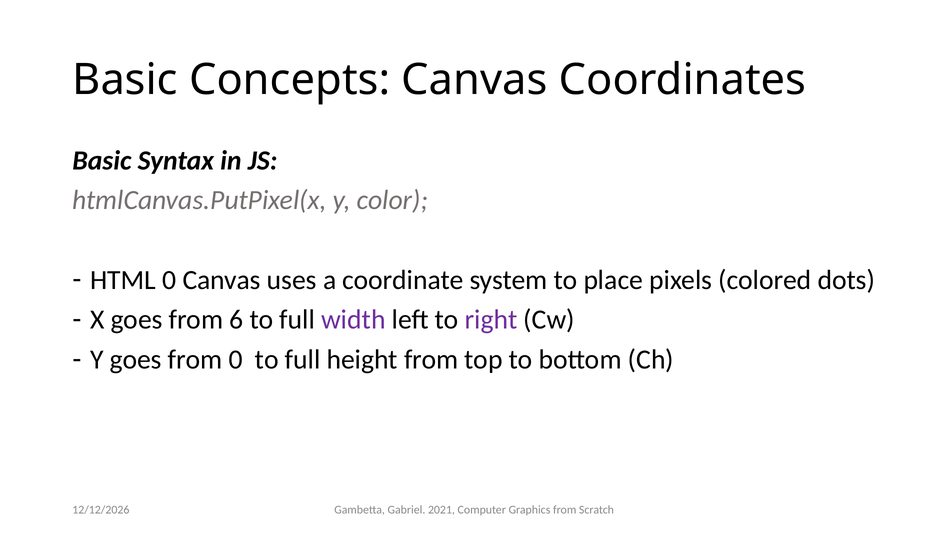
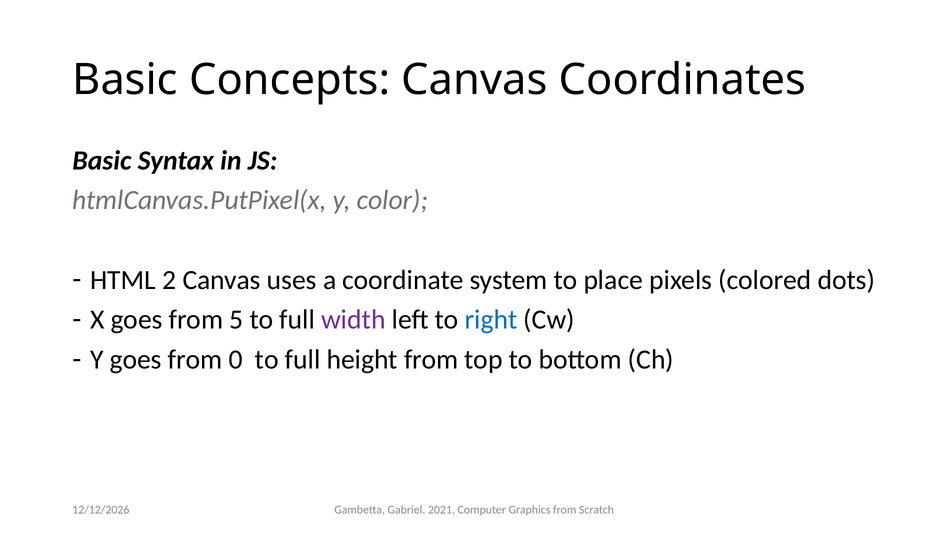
HTML 0: 0 -> 2 (169, 280)
6: 6 -> 5 (236, 320)
right colour: purple -> blue (491, 320)
